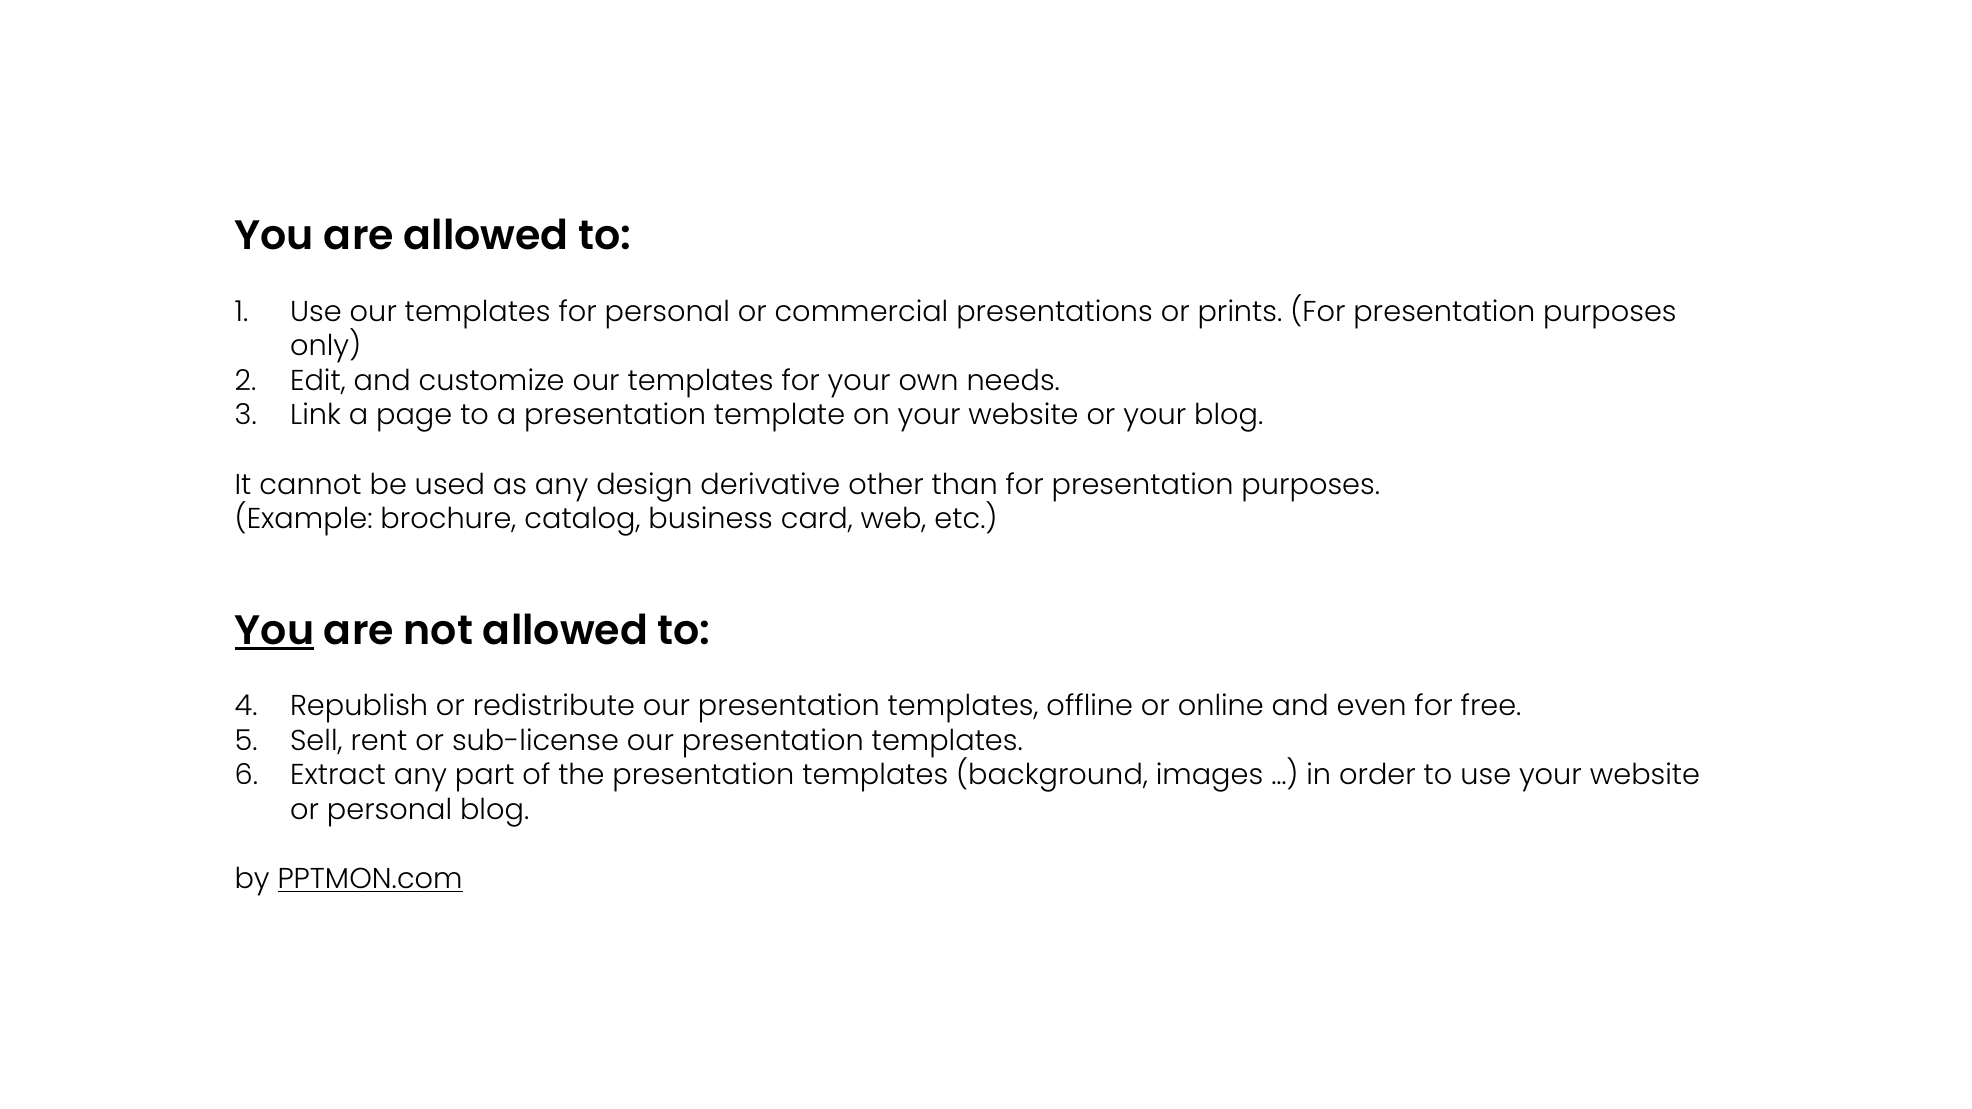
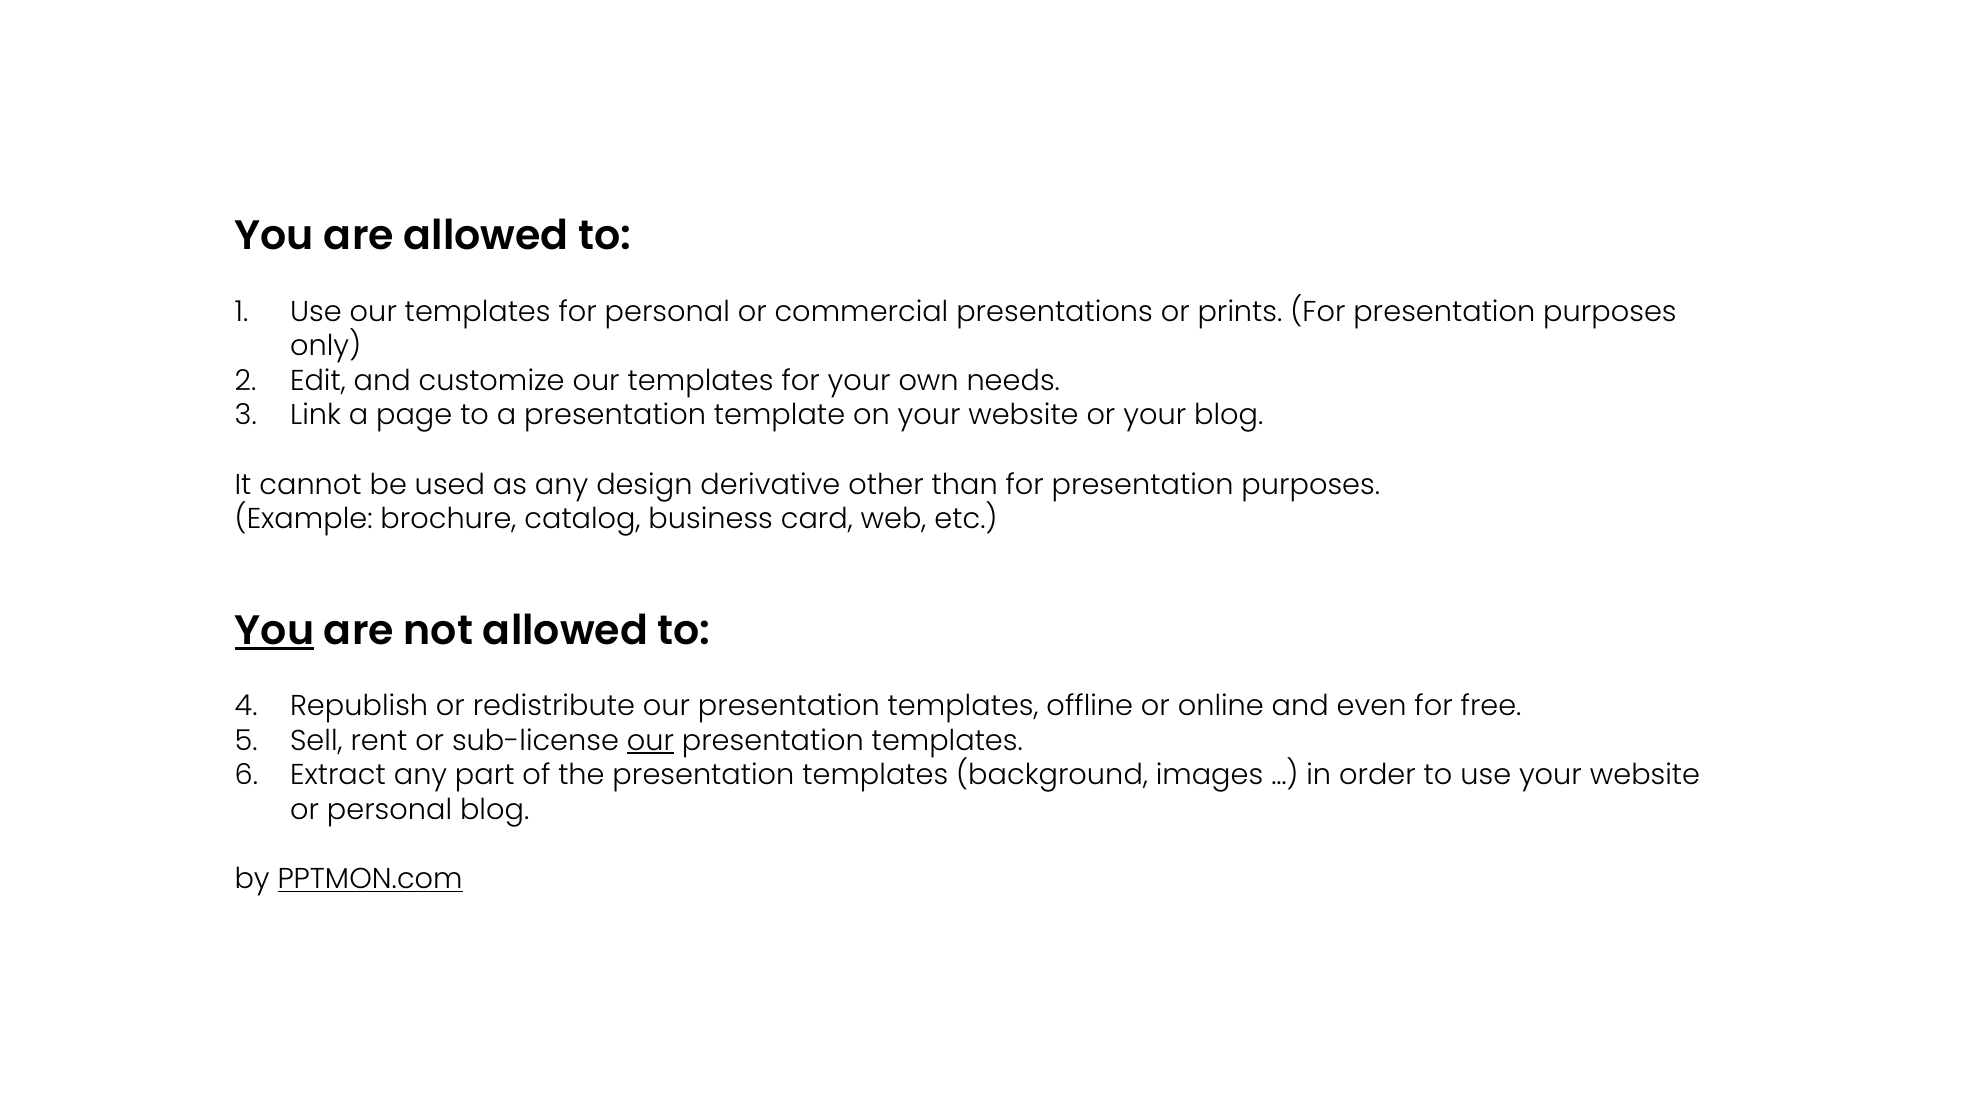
our underline: none -> present (651, 741)
